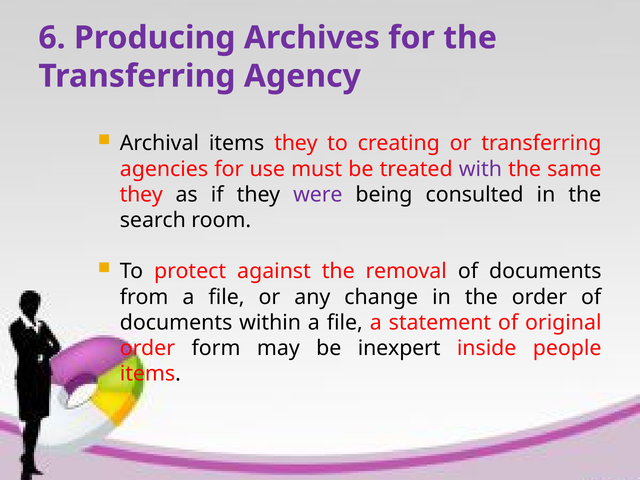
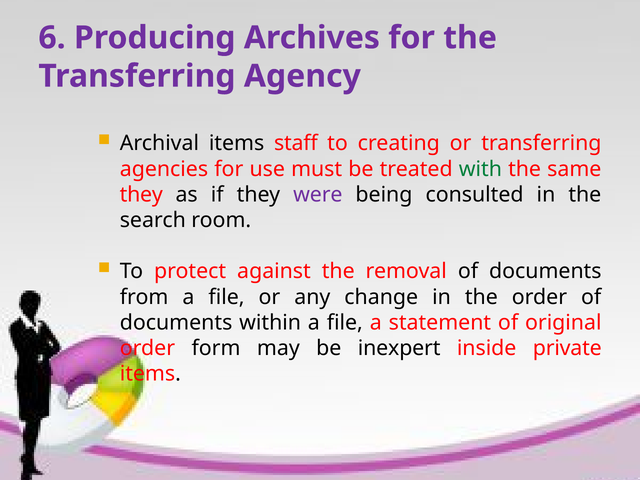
items they: they -> staff (296, 143)
with colour: purple -> green (480, 169)
people: people -> private (567, 348)
